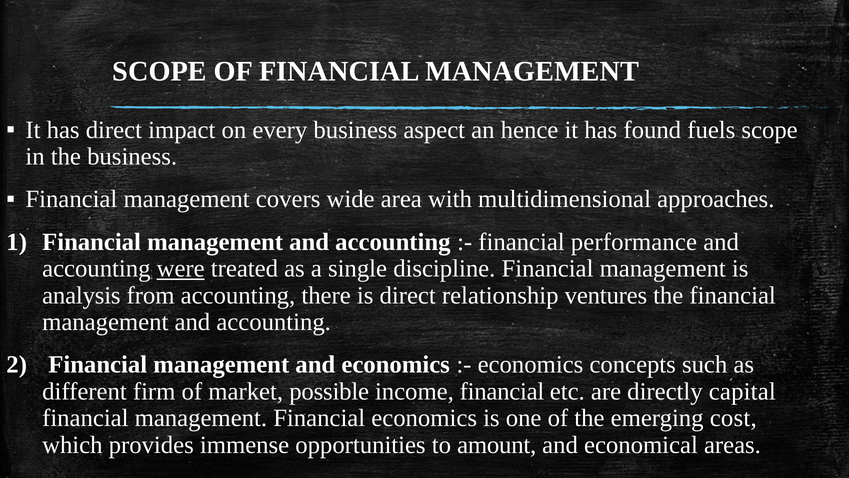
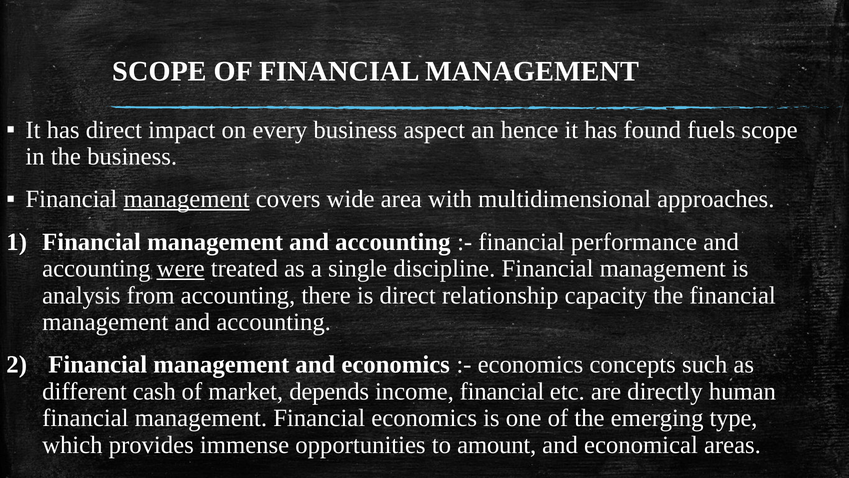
management underline: none -> present (187, 199)
ventures: ventures -> capacity (606, 295)
firm: firm -> cash (154, 391)
possible: possible -> depends (329, 391)
capital: capital -> human (742, 391)
cost: cost -> type (734, 418)
